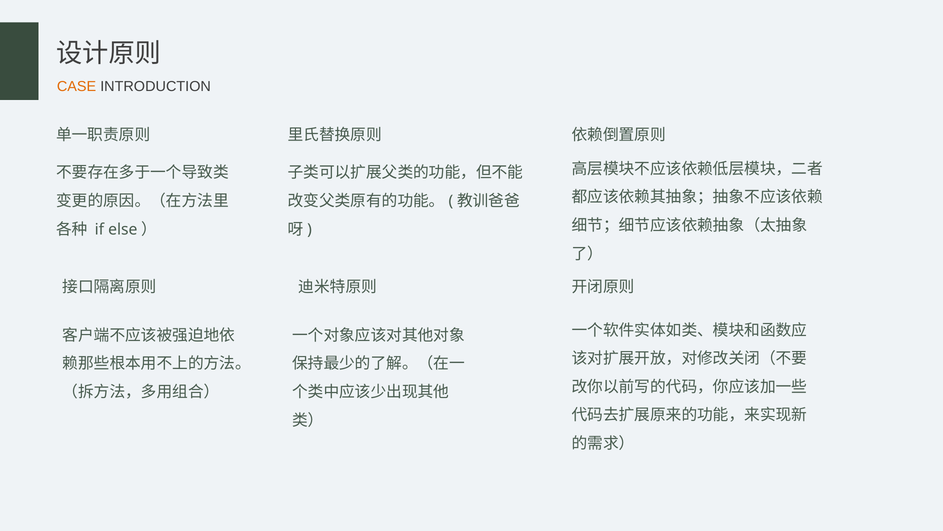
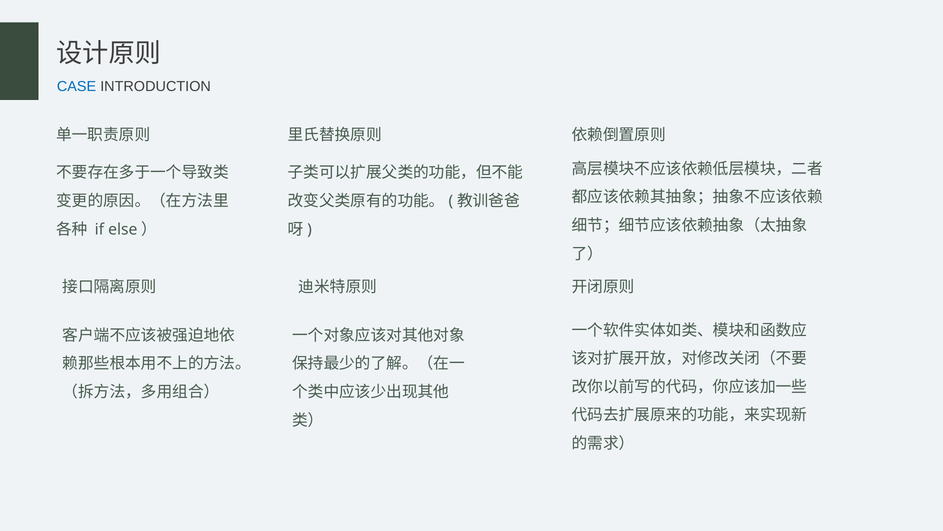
CASE colour: orange -> blue (77, 87)
